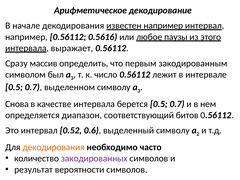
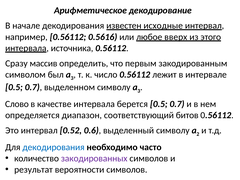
известен например: например -> исходные (163, 26)
паузы: паузы -> вверх (176, 37)
выражает: выражает -> источника (72, 48)
Снова: Снова -> Слово (17, 104)
декодирования colour: orange -> blue (54, 147)
